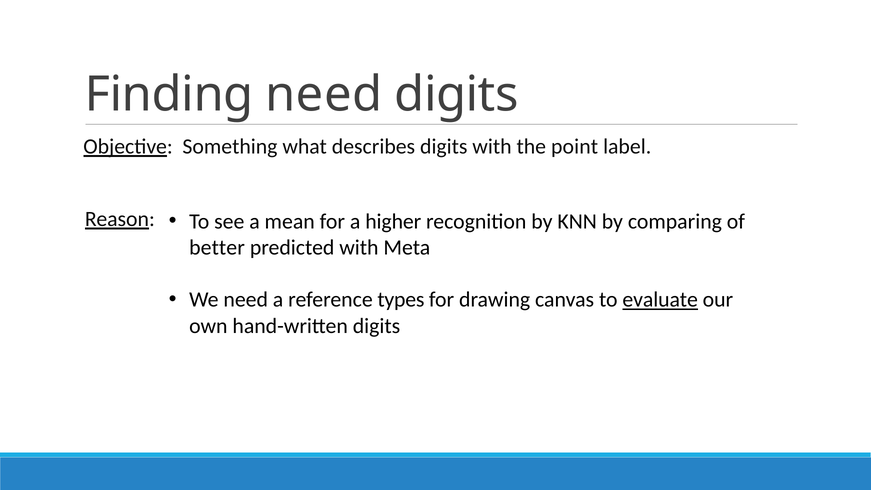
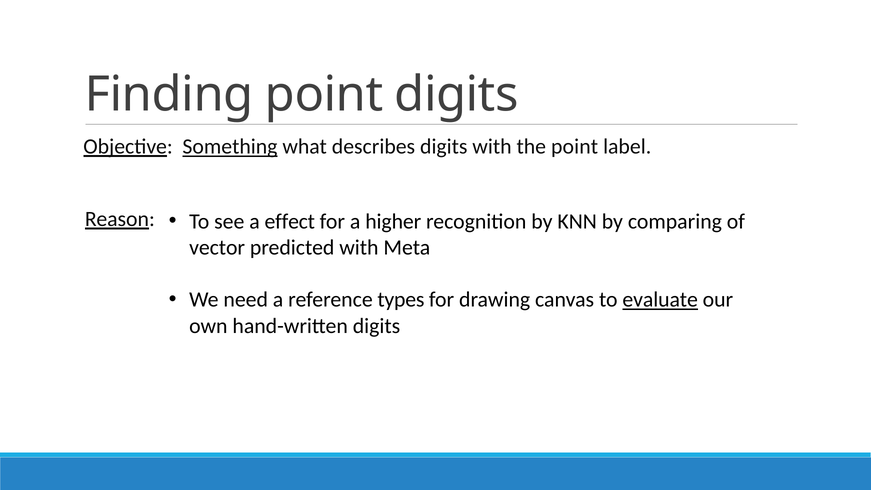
Finding need: need -> point (324, 95)
Something underline: none -> present (230, 147)
mean: mean -> effect (290, 221)
better: better -> vector (217, 247)
